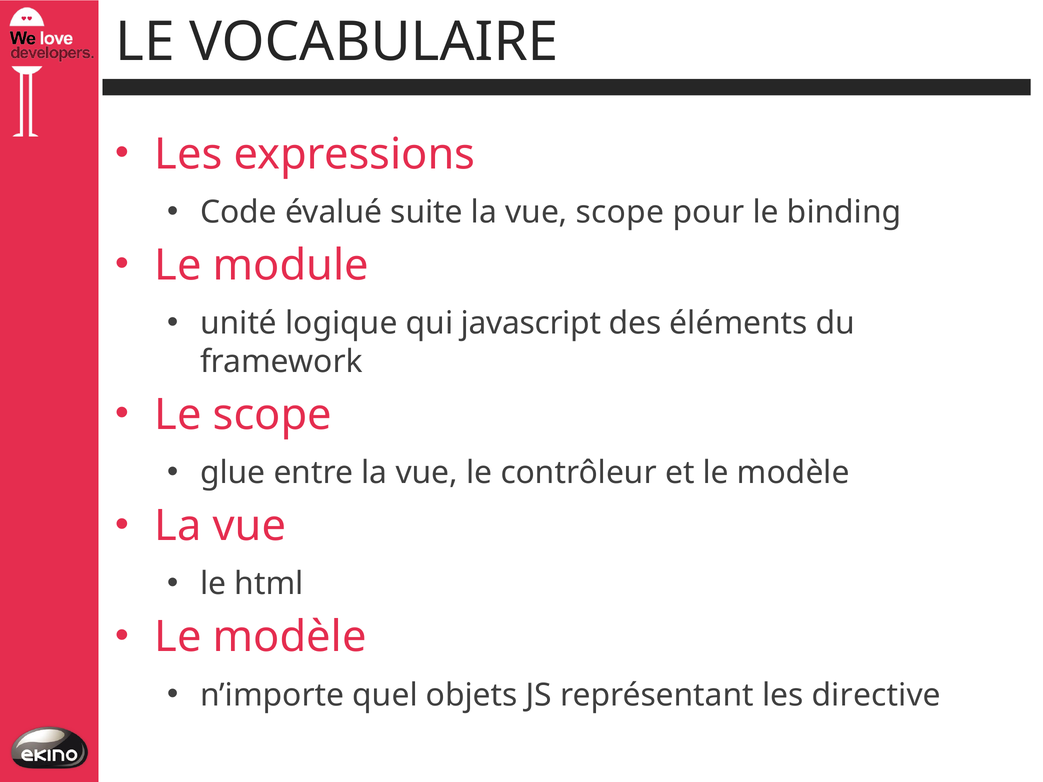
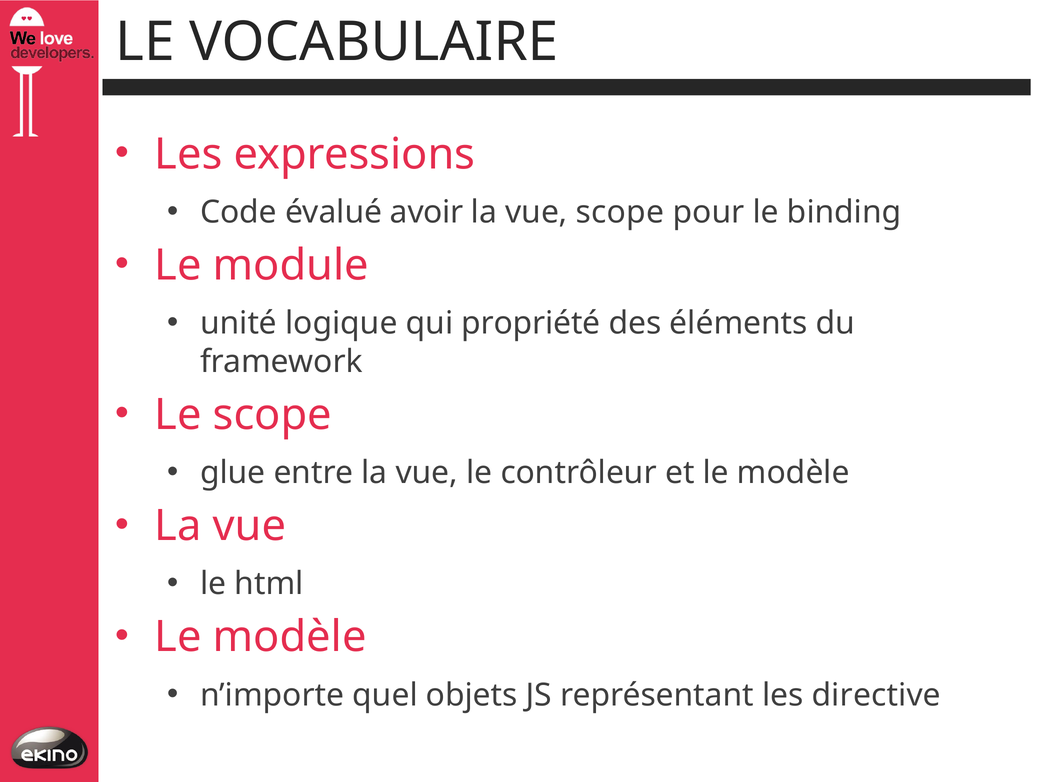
suite: suite -> avoir (427, 212)
javascript: javascript -> propriété (531, 323)
